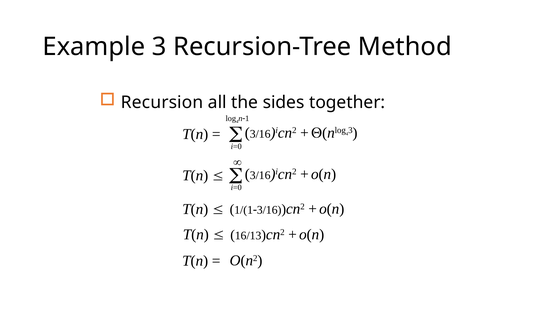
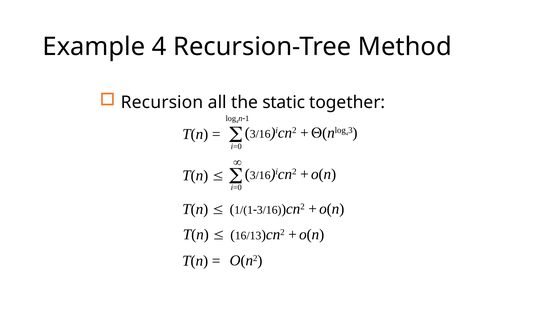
Example 3: 3 -> 4 (159, 47)
sides: sides -> static (284, 103)
